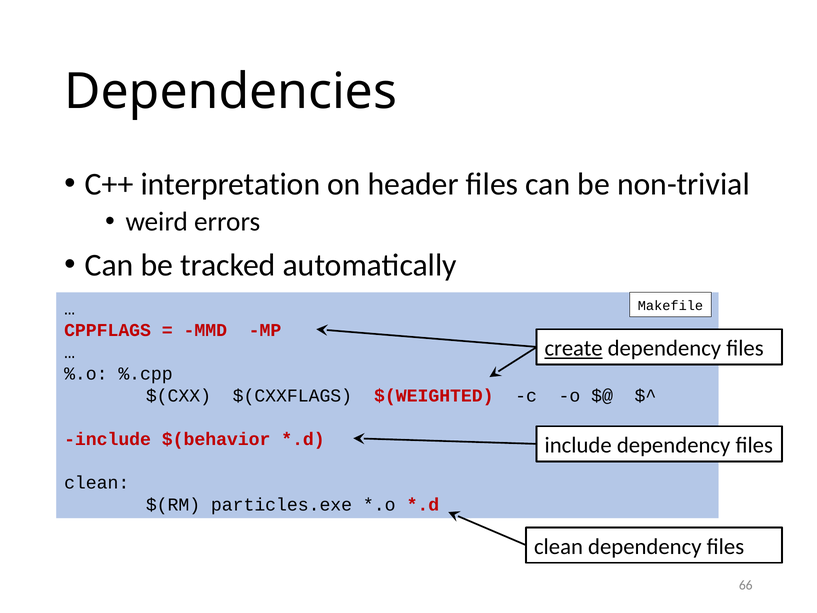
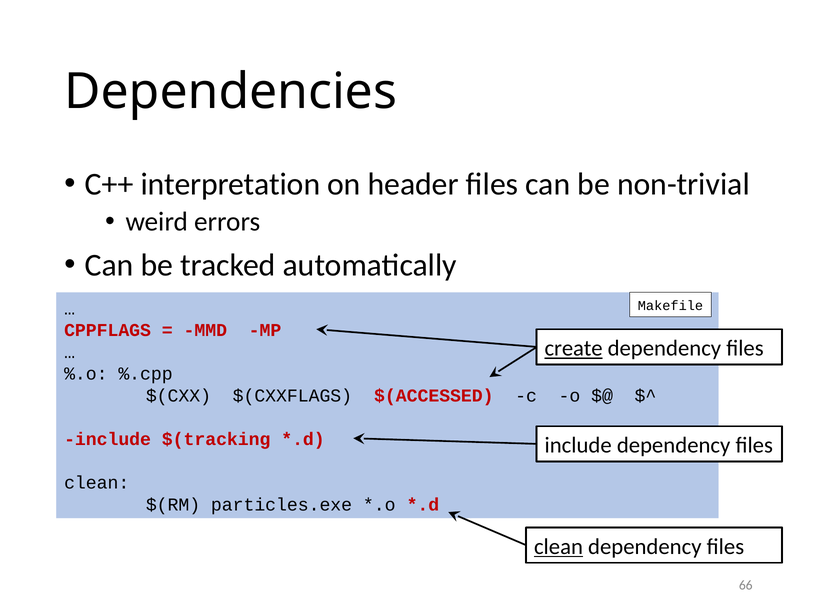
$(WEIGHTED: $(WEIGHTED -> $(ACCESSED (434, 396)
$(behavior: $(behavior -> $(tracking (216, 439)
clean underline: none -> present (558, 546)
